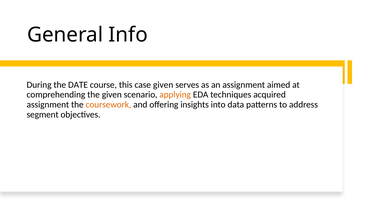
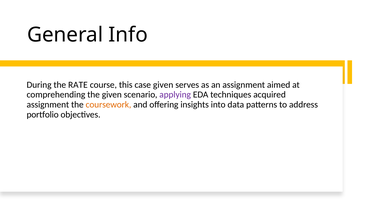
DATE: DATE -> RATE (78, 85)
applying colour: orange -> purple (175, 94)
segment: segment -> portfolio (43, 114)
